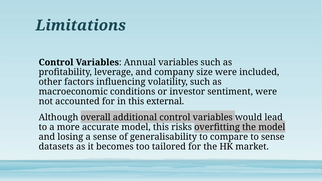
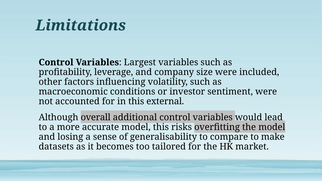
Annual: Annual -> Largest (140, 62)
to sense: sense -> make (273, 137)
